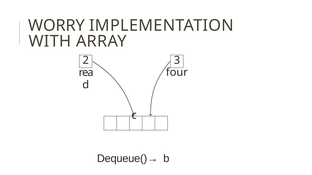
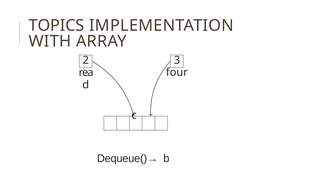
WORRY: WORRY -> TOPICS (56, 26)
